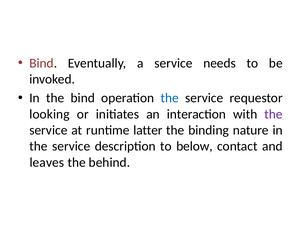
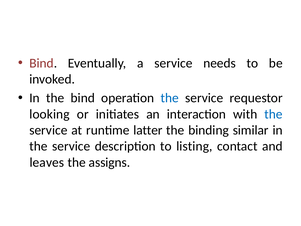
the colour: purple -> blue (274, 114)
nature: nature -> similar (251, 130)
below: below -> listing (194, 146)
behind: behind -> assigns (109, 162)
